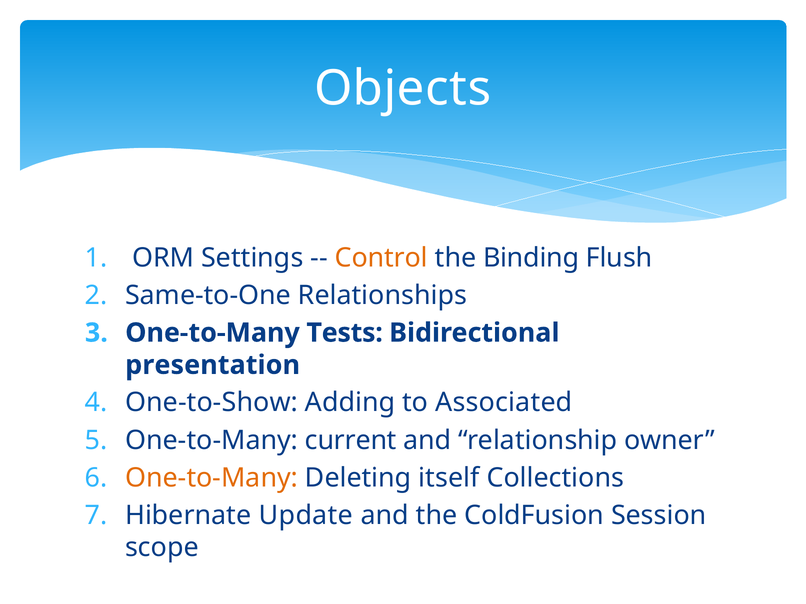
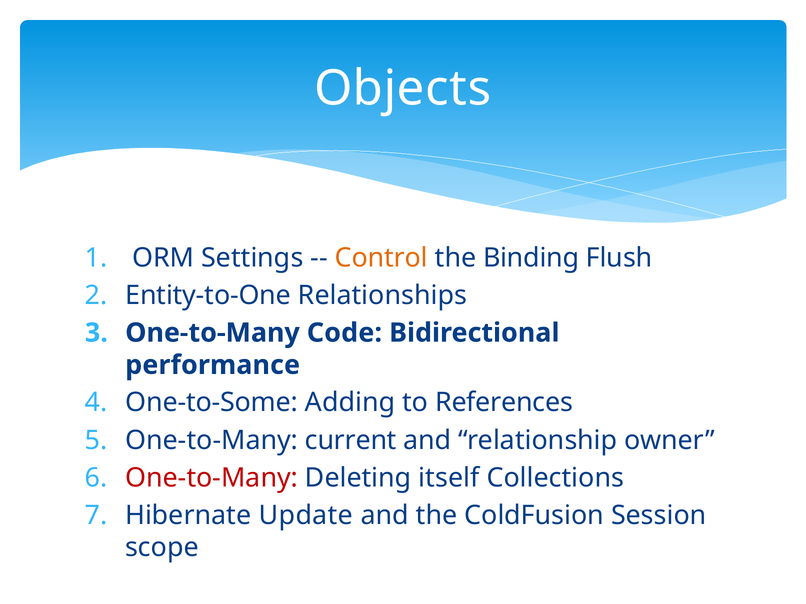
Same-to-One: Same-to-One -> Entity-to-One (208, 295)
Tests: Tests -> Code (344, 333)
presentation: presentation -> performance (213, 365)
One-to-Show: One-to-Show -> One-to-Some (212, 403)
Associated: Associated -> References (504, 403)
One-to-Many colour: orange -> red (212, 478)
